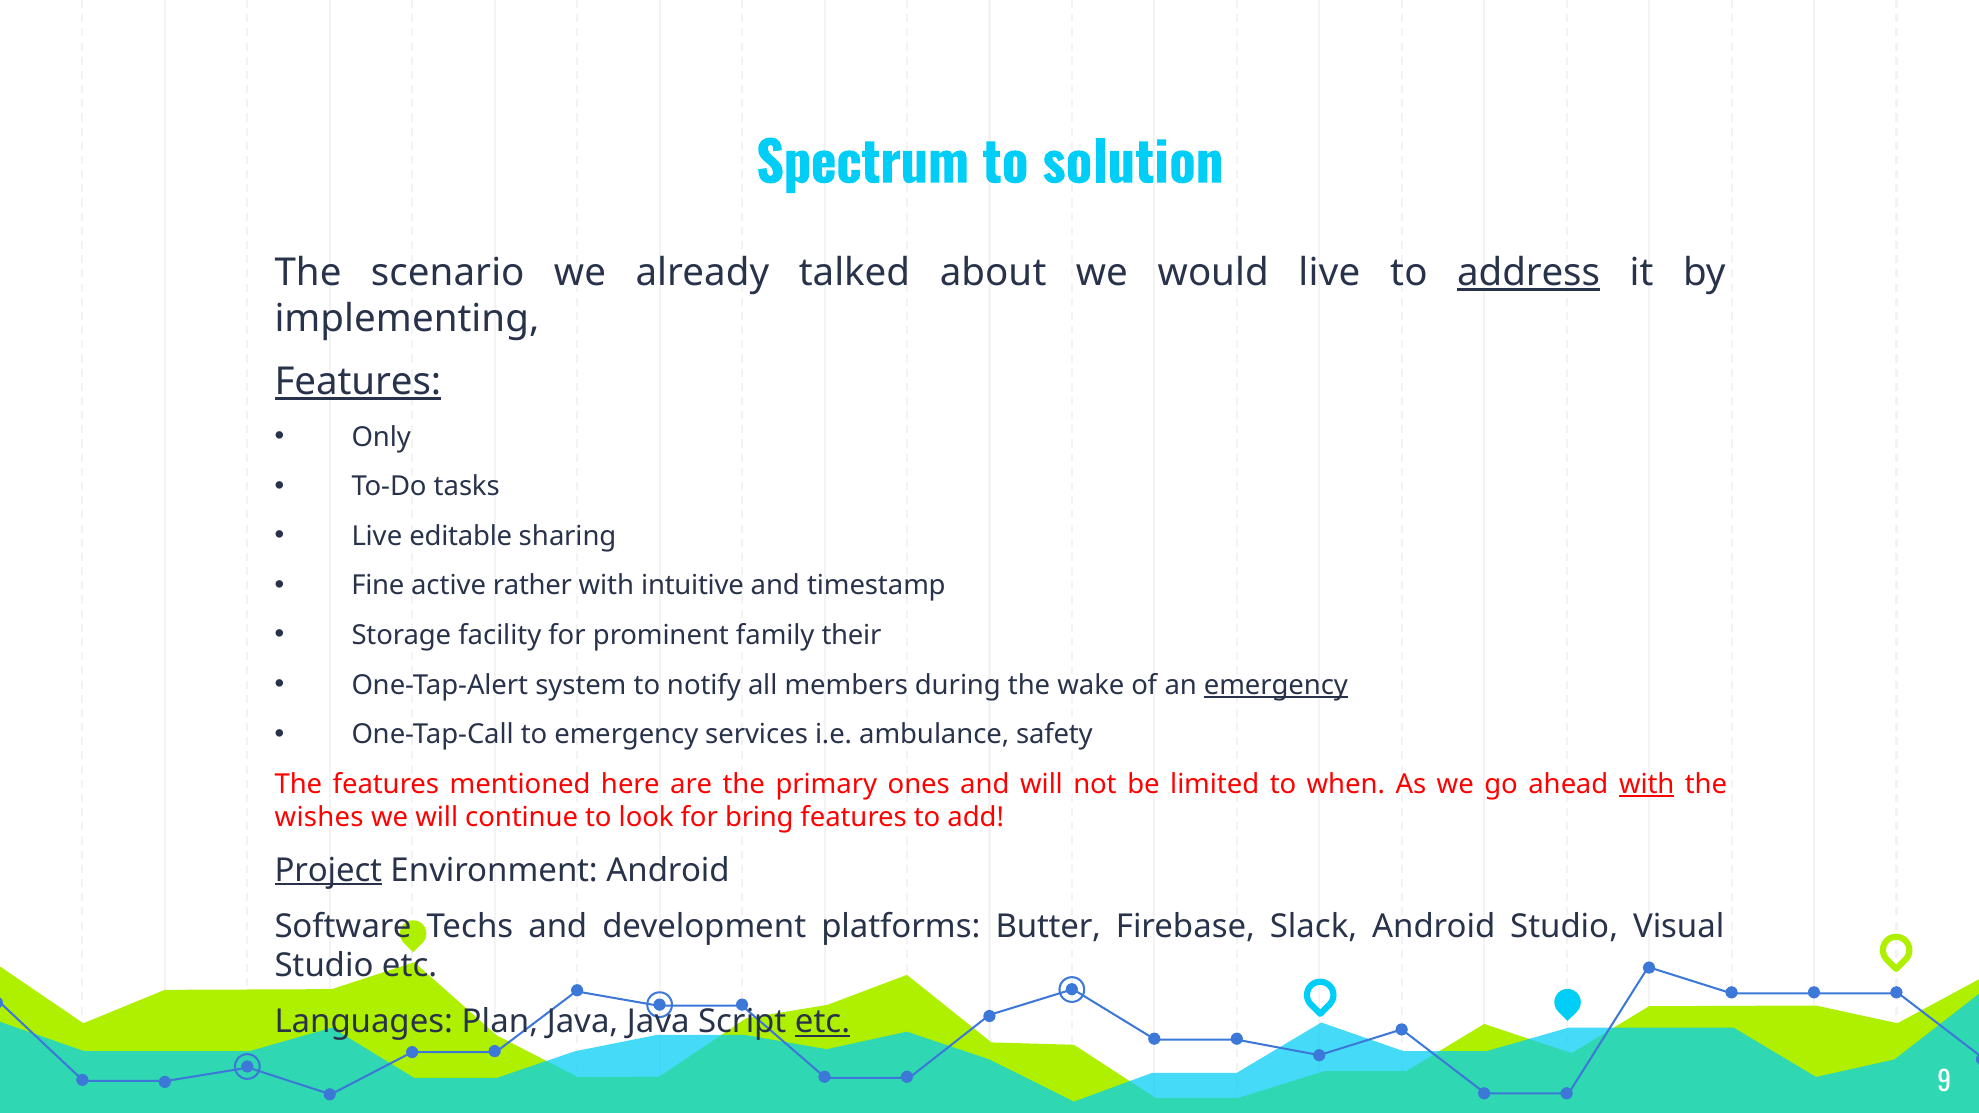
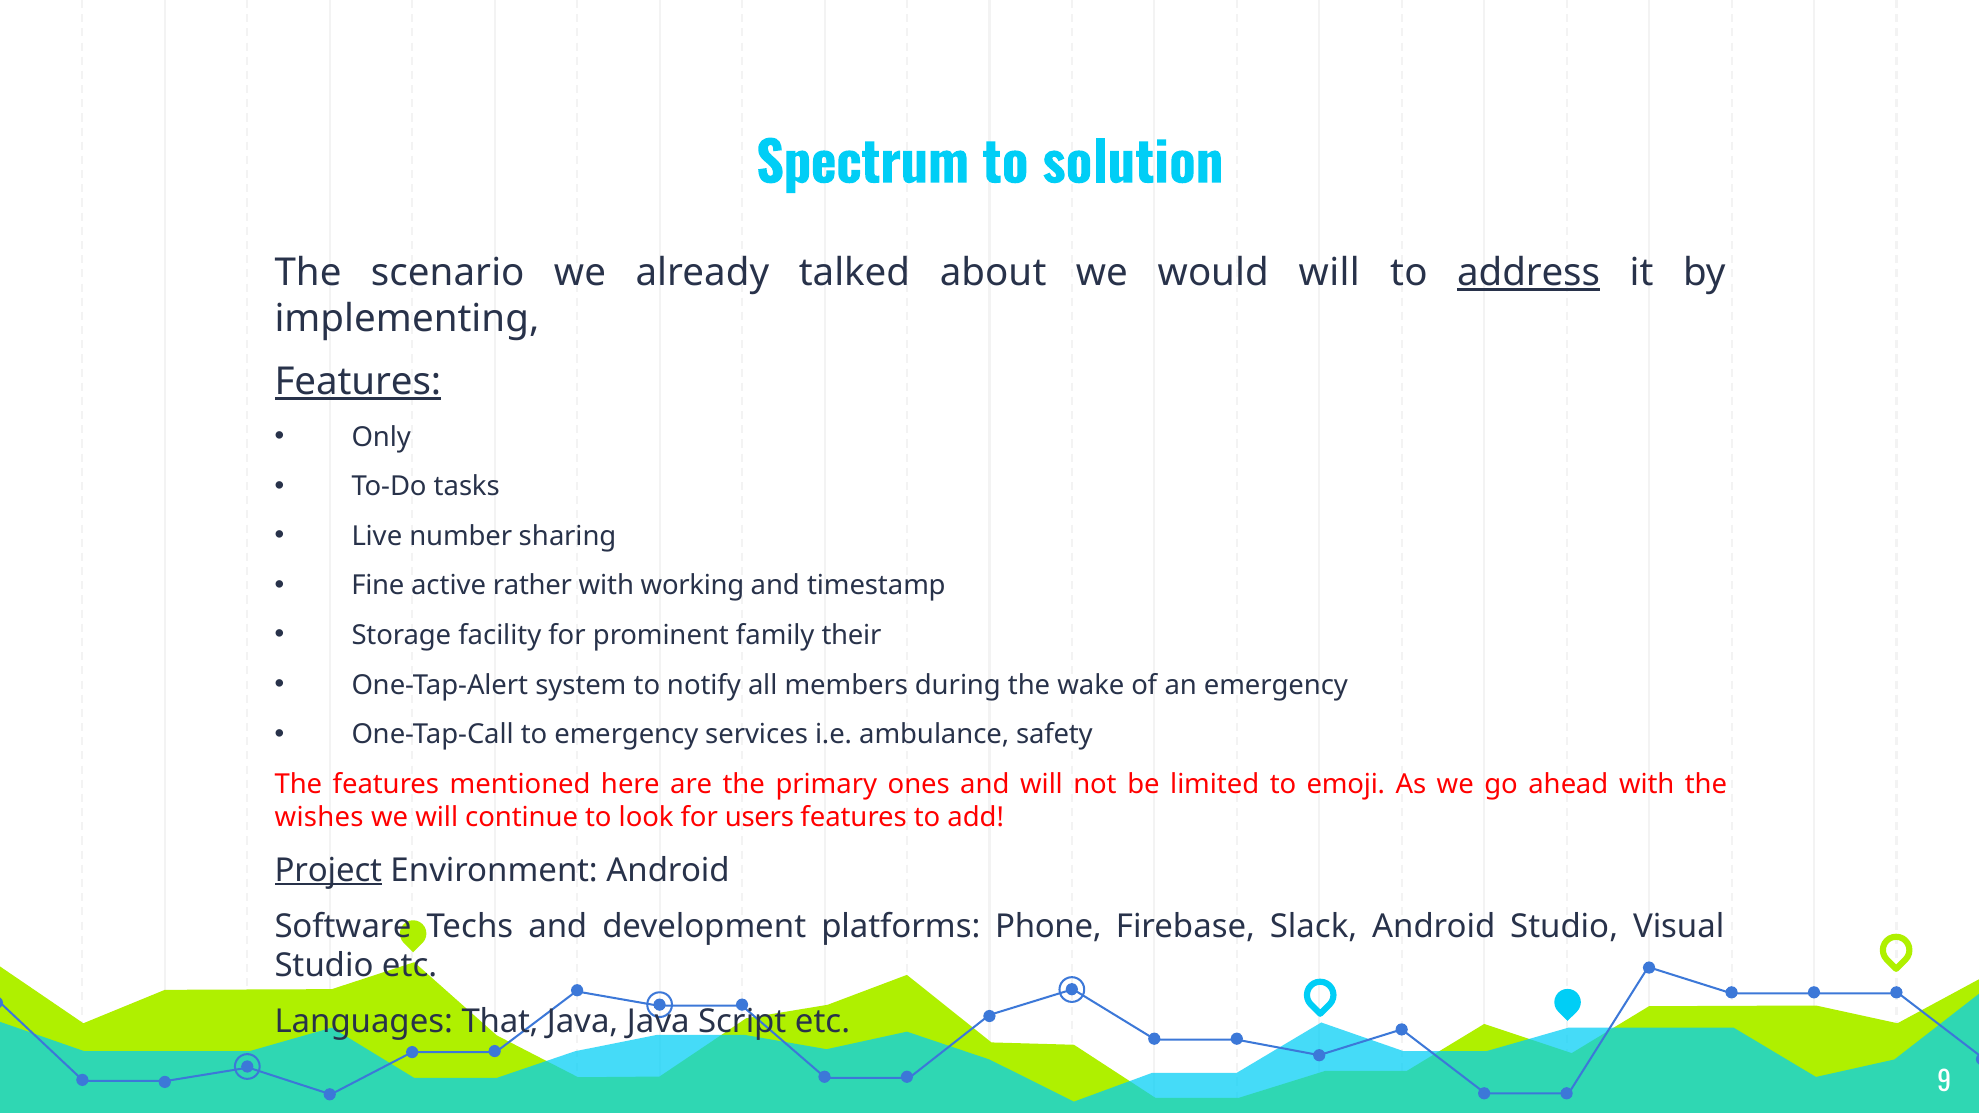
would live: live -> will (1329, 273)
editable: editable -> number (461, 536)
intuitive: intuitive -> working (693, 586)
emergency underline: present -> none (1276, 685)
when: when -> emoji (1346, 784)
with underline: present -> none (1647, 784)
bring: bring -> users (759, 817)
Butter: Butter -> Phone (1048, 927)
Plan: Plan -> That (500, 1022)
etc underline: present -> none (823, 1022)
